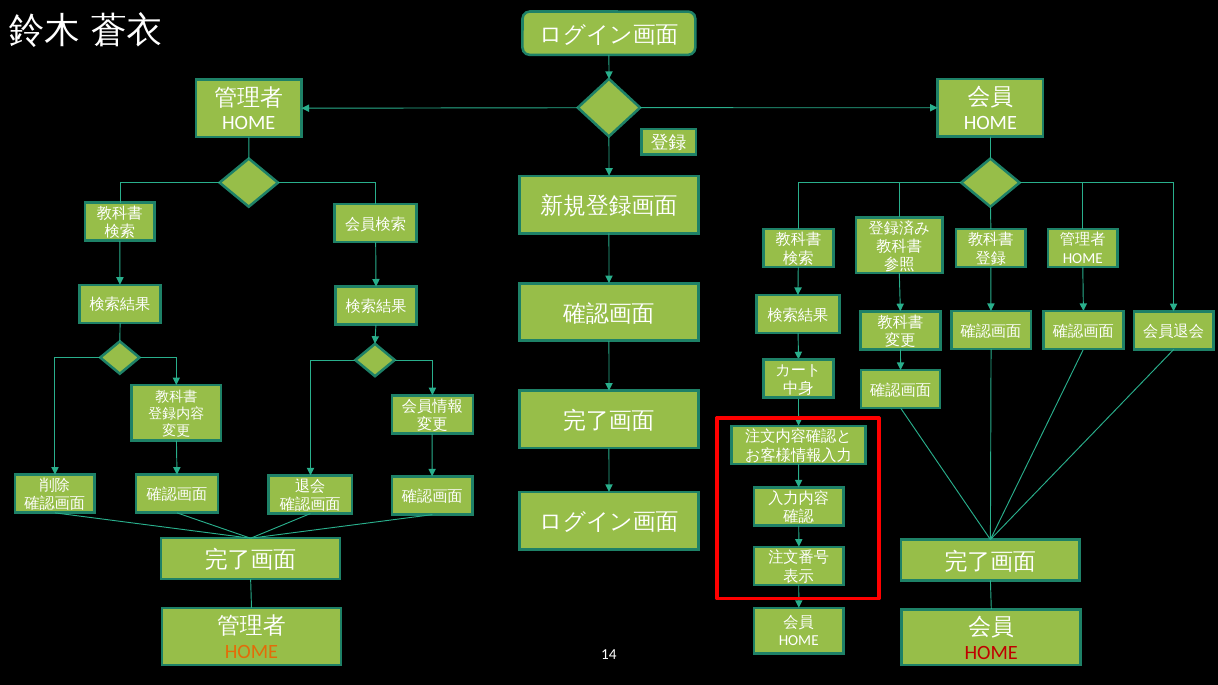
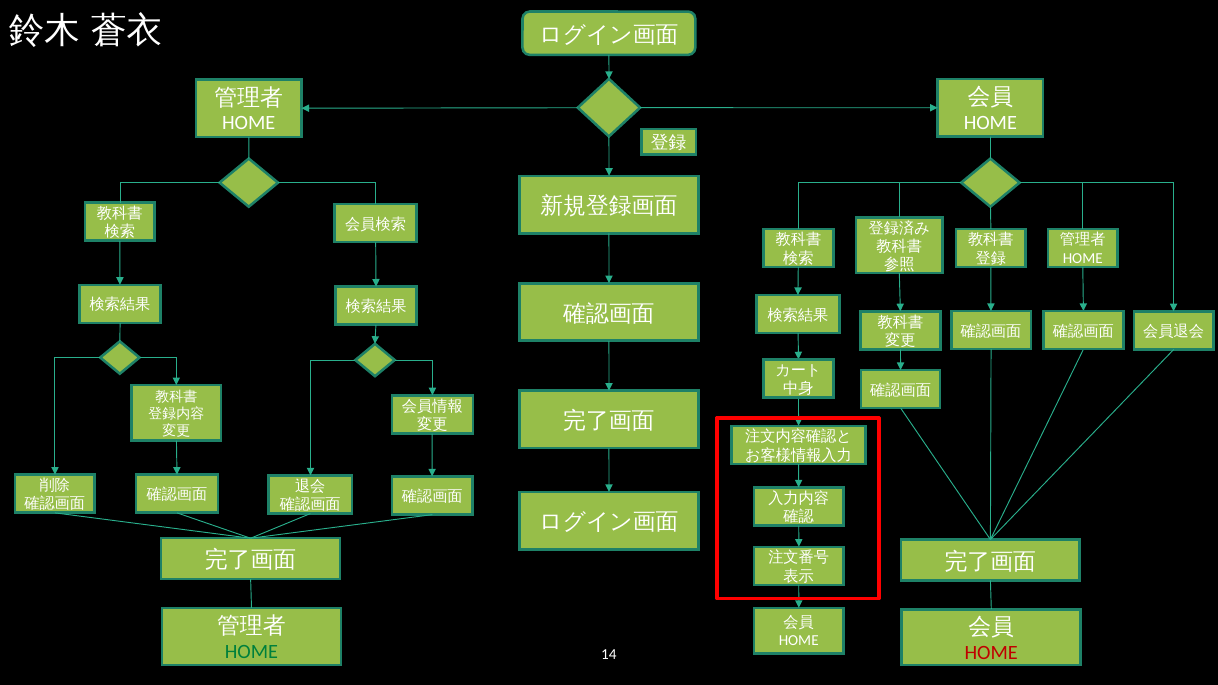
HOME colour: orange -> green (251, 652)
